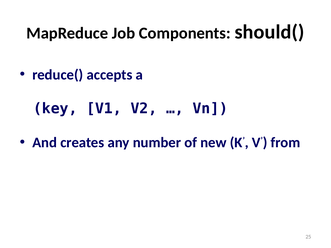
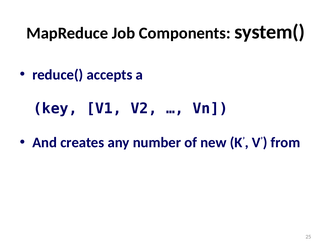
should(: should( -> system( (270, 32)
